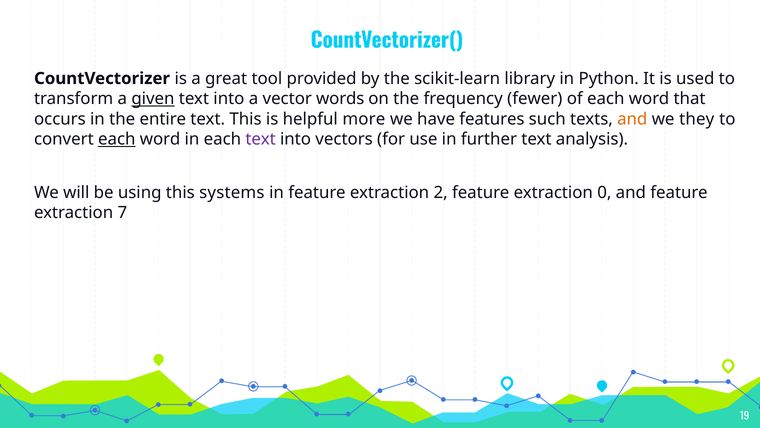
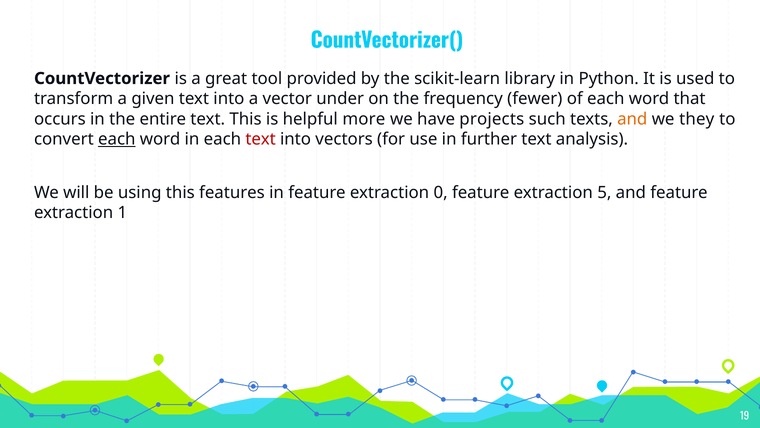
given underline: present -> none (153, 99)
words: words -> under (340, 99)
features: features -> projects (492, 119)
text colour: purple -> red (261, 139)
systems: systems -> features (232, 192)
2: 2 -> 0 (441, 192)
0: 0 -> 5 (604, 192)
7: 7 -> 1 (122, 213)
